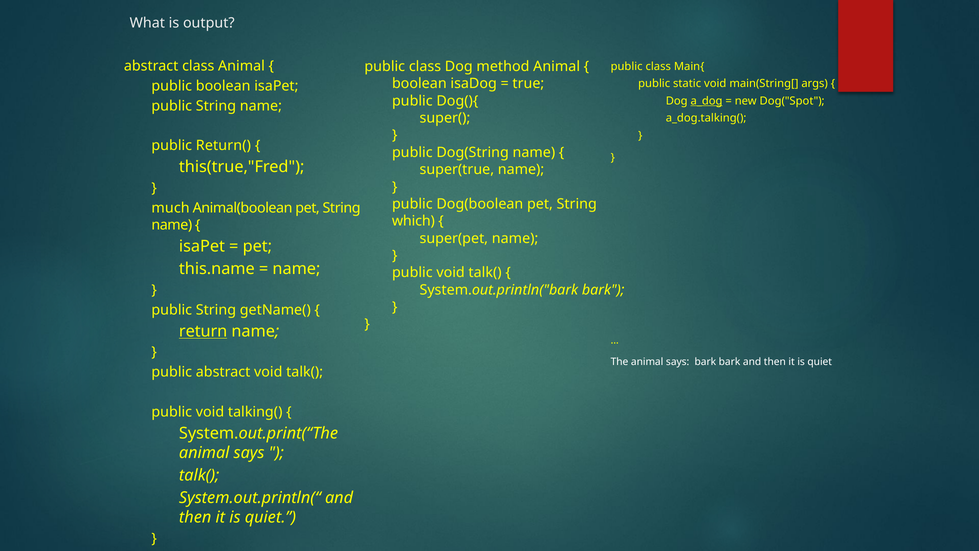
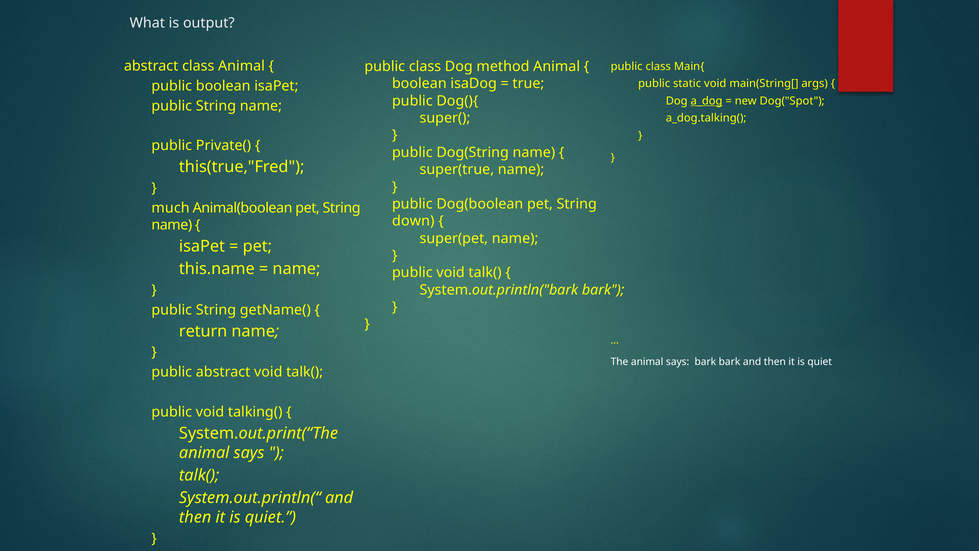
Return(: Return( -> Private( (224, 146)
which: which -> down (413, 221)
return underline: present -> none (203, 331)
